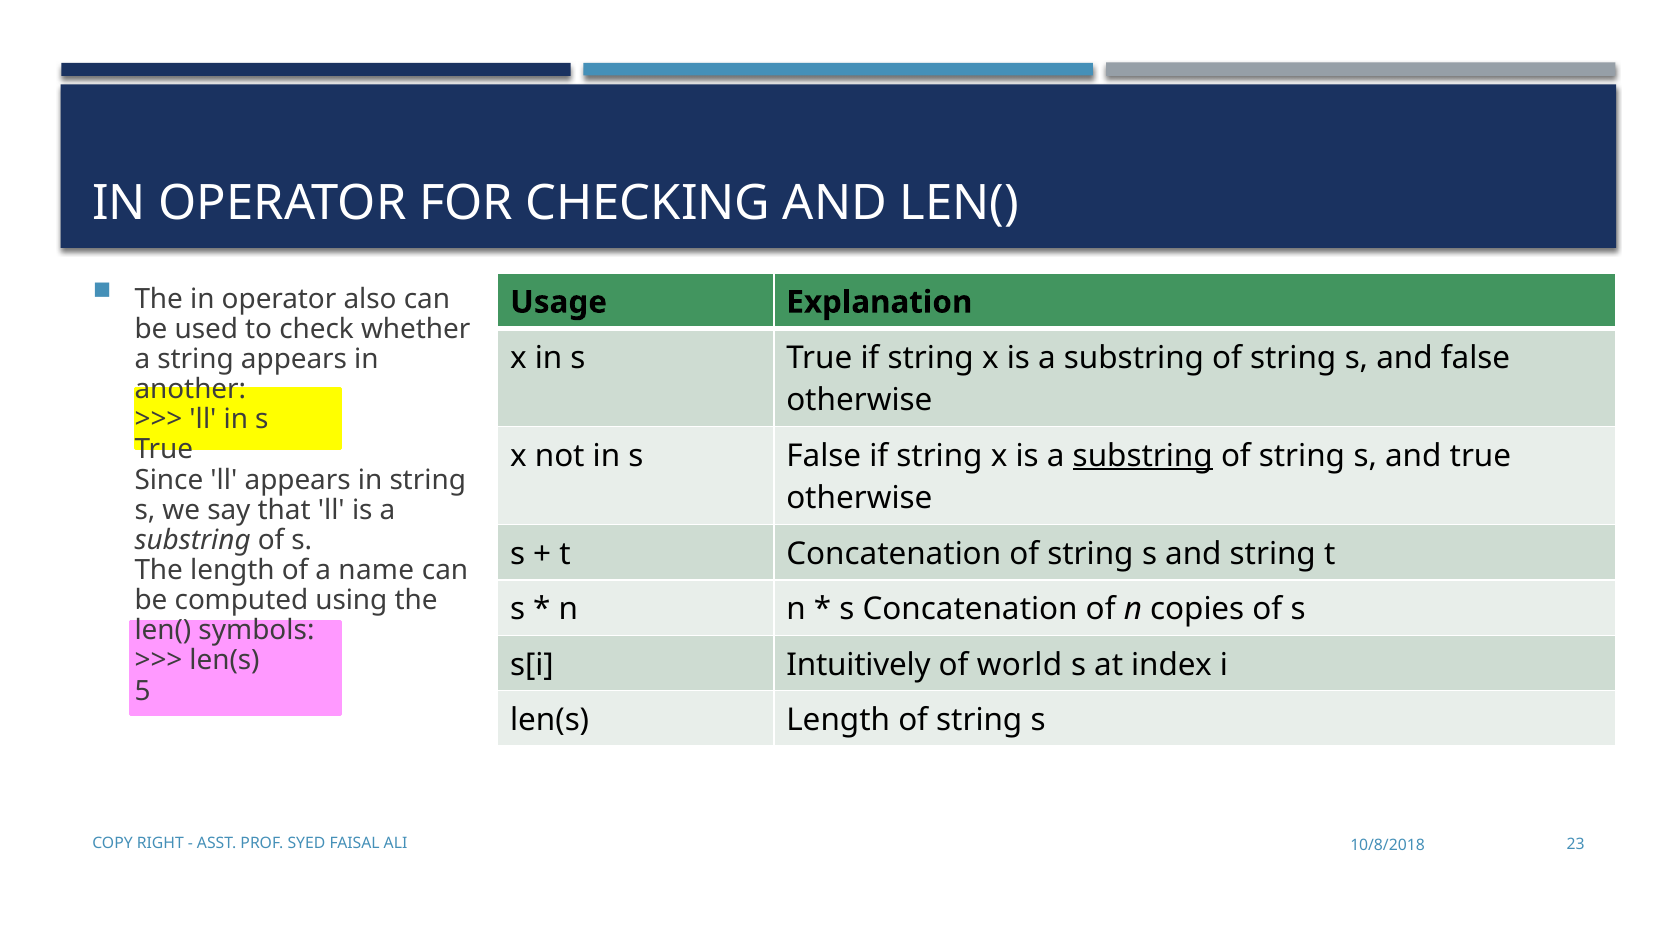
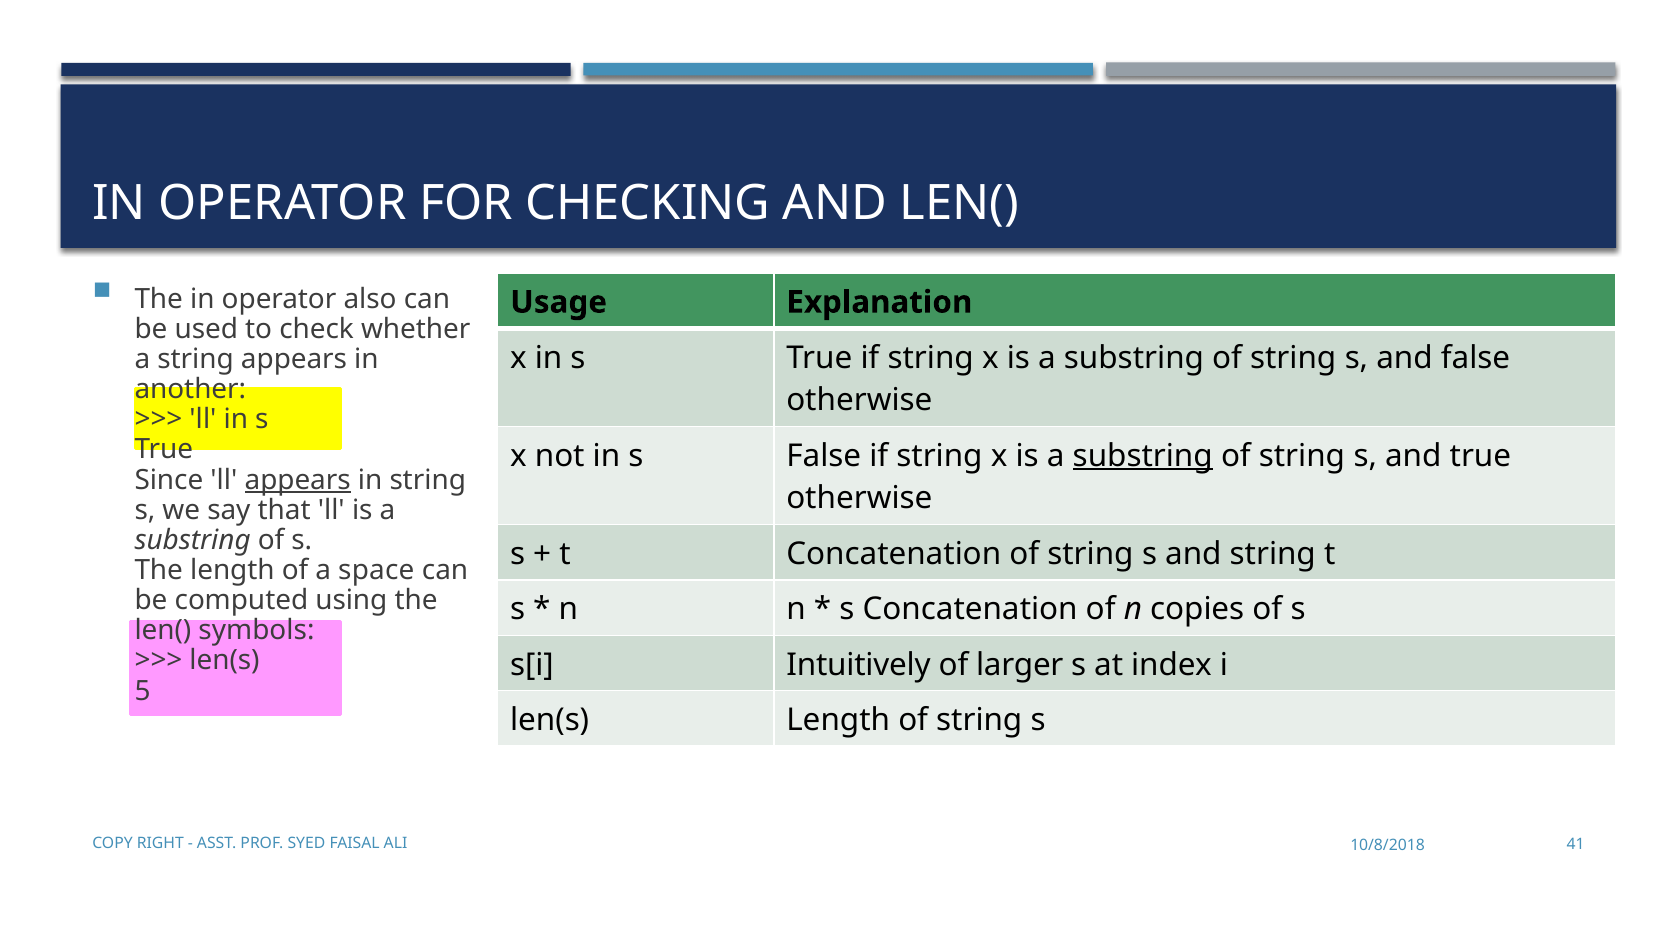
appears underline: none -> present (298, 480)
name: name -> space (376, 570)
world: world -> larger (1020, 665)
23: 23 -> 41 (1576, 844)
